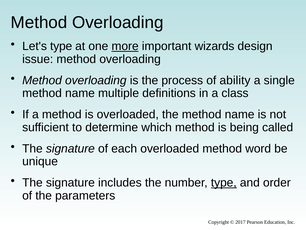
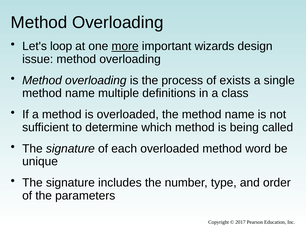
Let's type: type -> loop (61, 46)
ability: ability -> exists (235, 80)
type underline: present -> none (224, 182)
